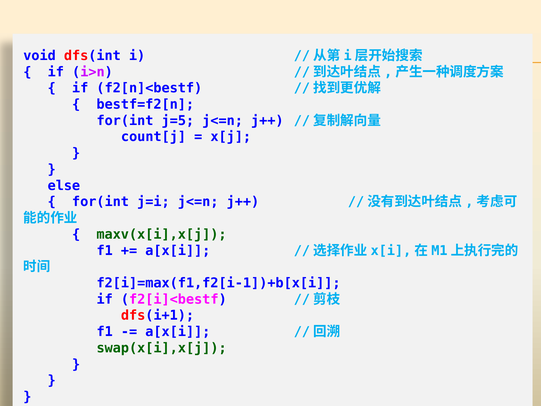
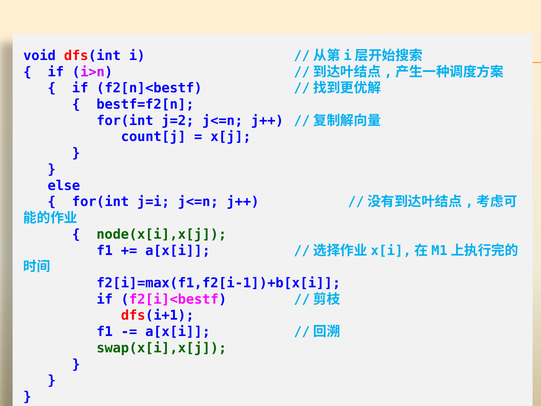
j=5: j=5 -> j=2 (178, 121)
maxv(x[i],x[j: maxv(x[i],x[j -> node(x[i],x[j (162, 234)
